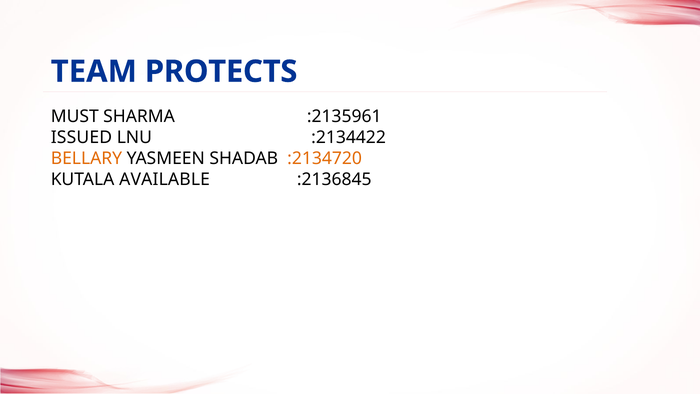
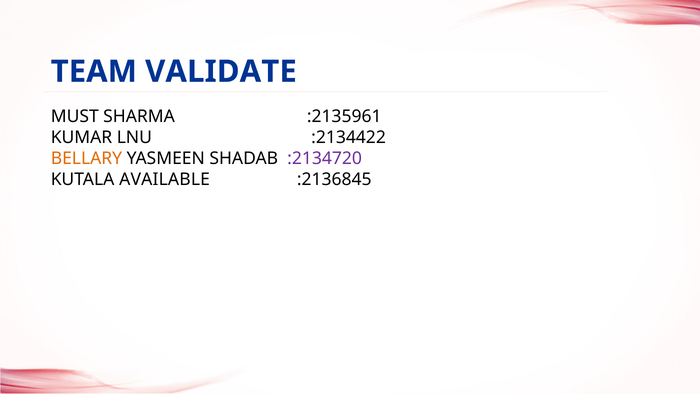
PROTECTS: PROTECTS -> VALIDATE (221, 72)
ISSUED: ISSUED -> KUMAR (82, 138)
:2134720 colour: orange -> purple (325, 159)
